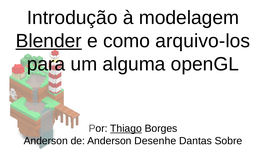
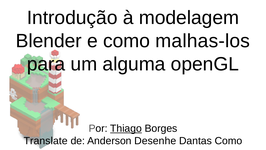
Blender underline: present -> none (49, 41)
arquivo-los: arquivo-los -> malhas-los (203, 41)
Anderson: Anderson -> Translate (46, 141)
Dantas Sobre: Sobre -> Como (228, 141)
